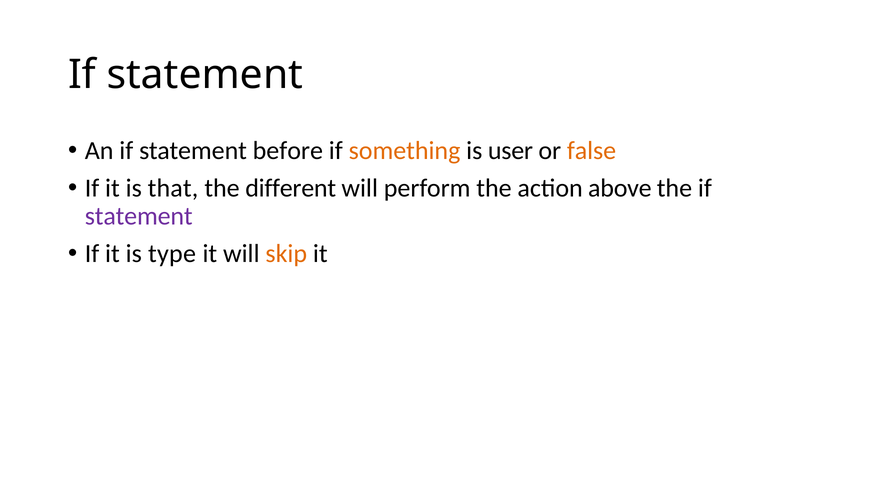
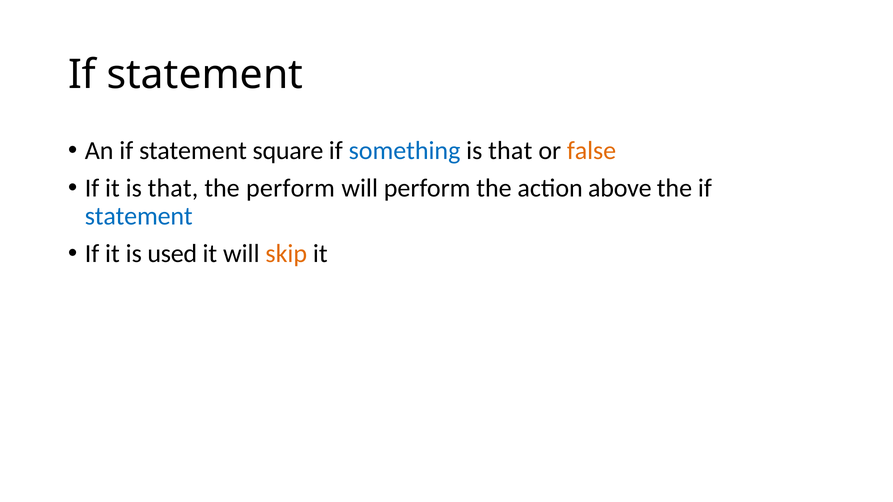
before: before -> square (288, 151)
something colour: orange -> blue (405, 151)
user: user -> that (510, 151)
the different: different -> perform (290, 188)
statement colour: purple -> blue (139, 216)
type: type -> used (172, 254)
